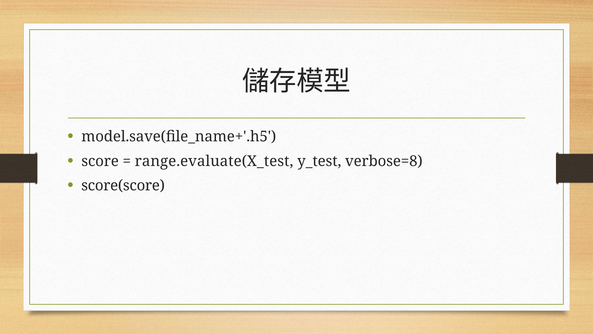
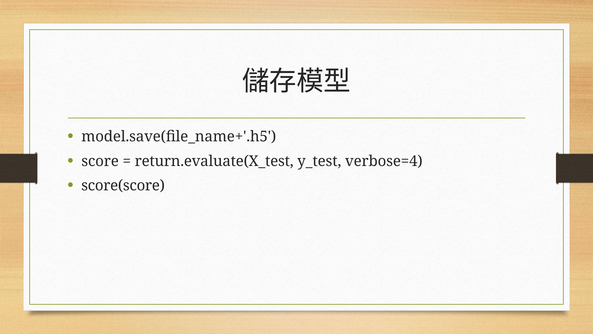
range.evaluate(X_test: range.evaluate(X_test -> return.evaluate(X_test (214, 161)
verbose=8: verbose=8 -> verbose=4 (384, 161)
